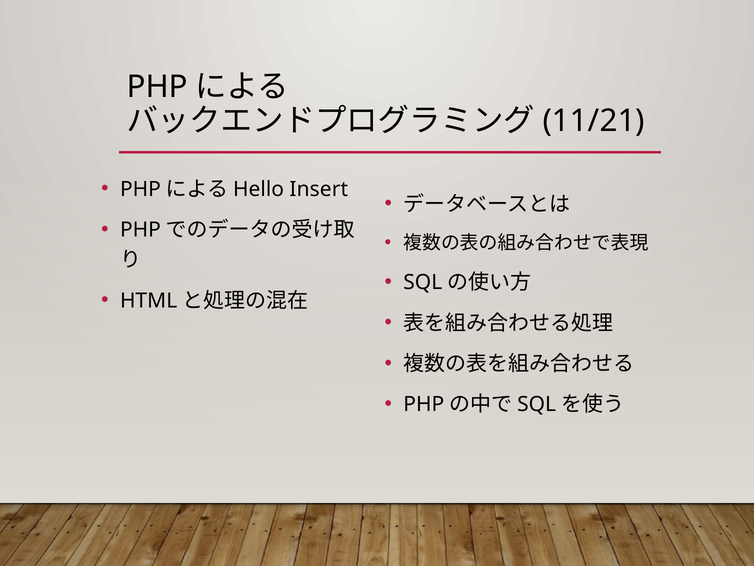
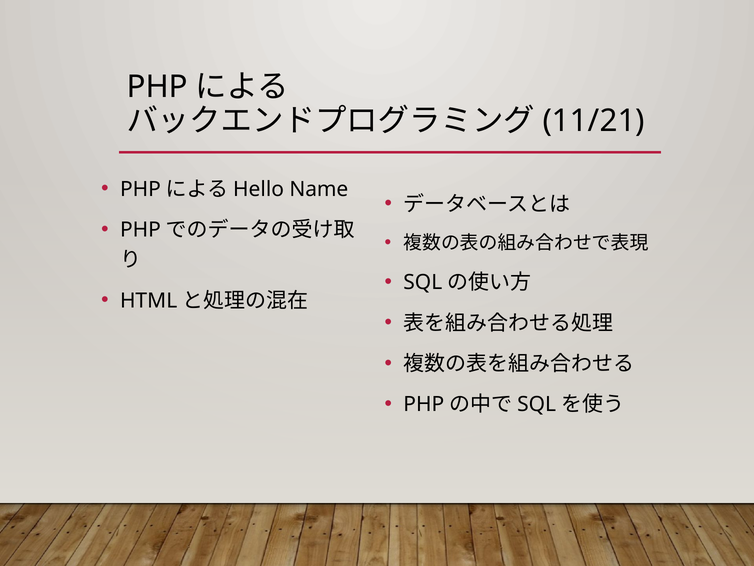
Insert: Insert -> Name (319, 189)
